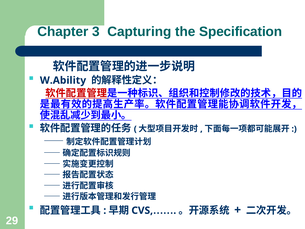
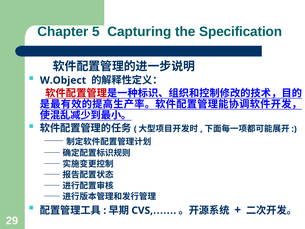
3: 3 -> 5 (96, 32)
W.Ability: W.Ability -> W.Object (63, 80)
